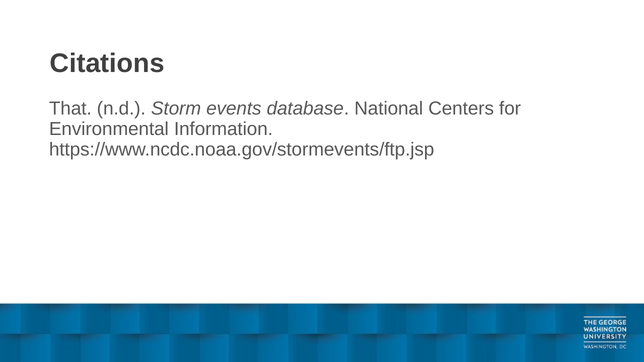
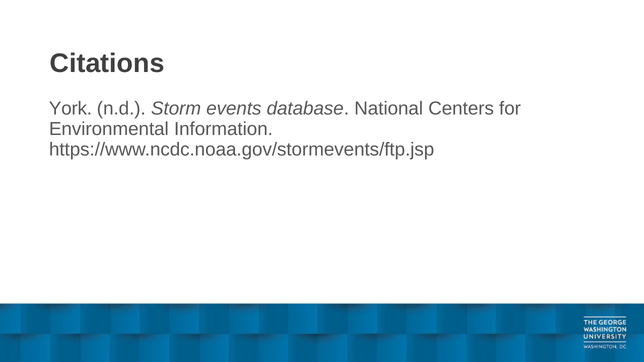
That: That -> York (70, 109)
